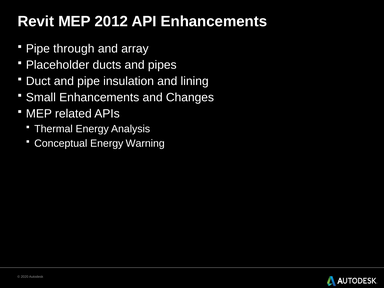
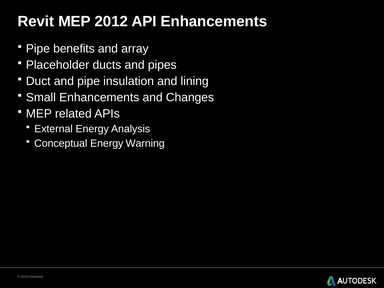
through: through -> benefits (74, 49)
Thermal: Thermal -> External (54, 129)
